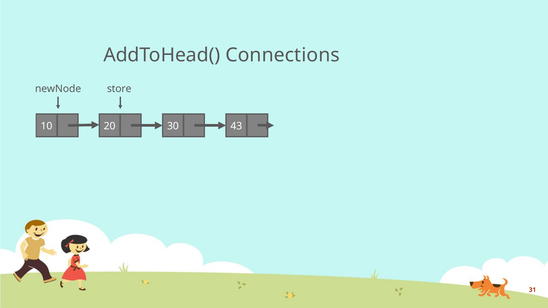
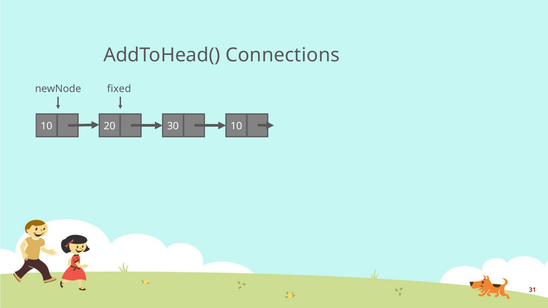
store: store -> fixed (119, 89)
30 43: 43 -> 10 (236, 126)
